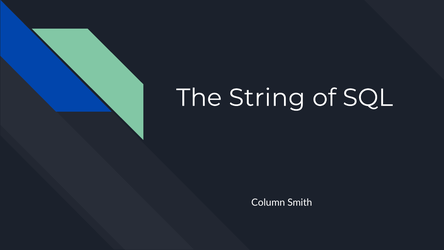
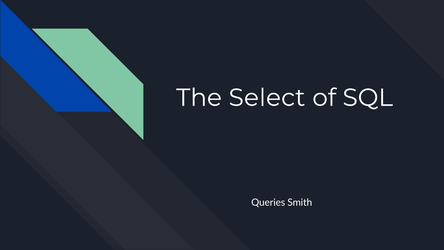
String: String -> Select (267, 98)
Column: Column -> Queries (268, 203)
